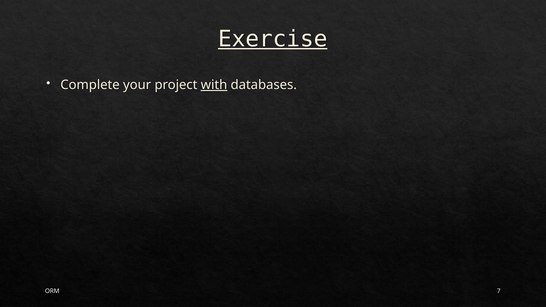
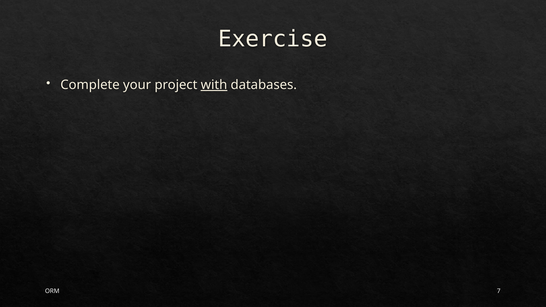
Exercise underline: present -> none (273, 39)
